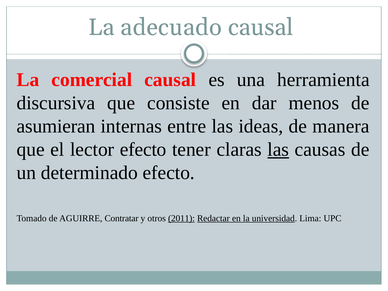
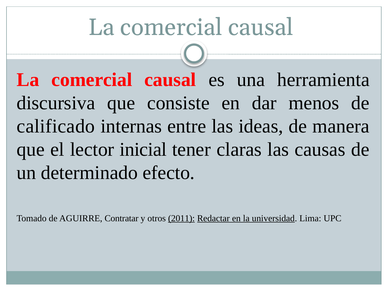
adecuado: adecuado -> comercial (171, 27)
asumieran: asumieran -> calificado (56, 126)
lector efecto: efecto -> inicial (143, 150)
las underline: present -> none (278, 150)
